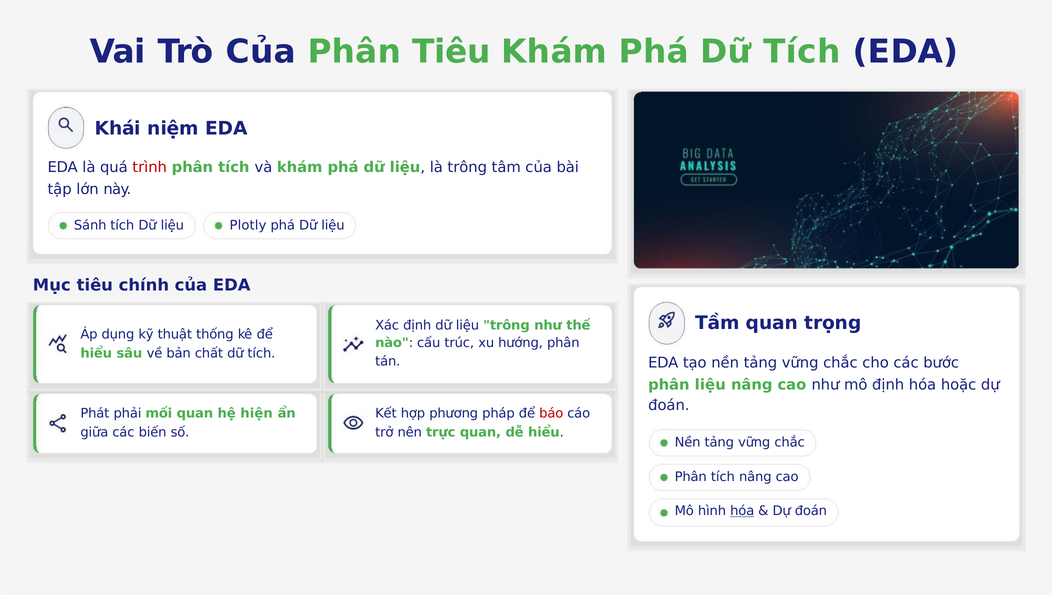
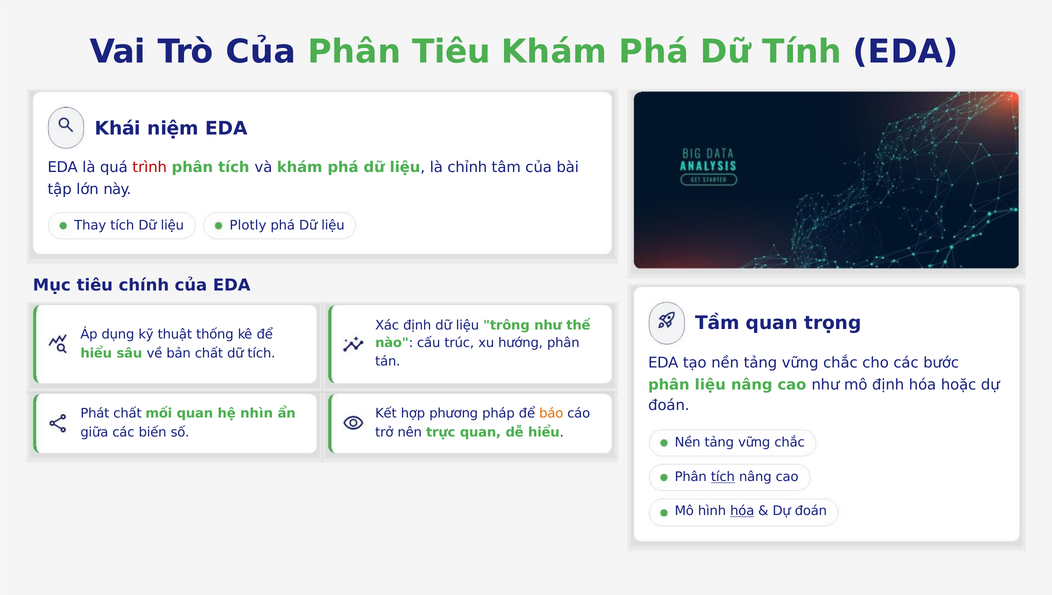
Phá Dữ Tích: Tích -> Tính (802, 52)
là trông: trông -> chỉnh (467, 167)
Sánh: Sánh -> Thay (90, 225)
Phát phải: phải -> chất (128, 414)
hiện: hiện -> nhìn (257, 414)
báo colour: red -> orange (551, 414)
tích underline: none -> present (723, 477)
